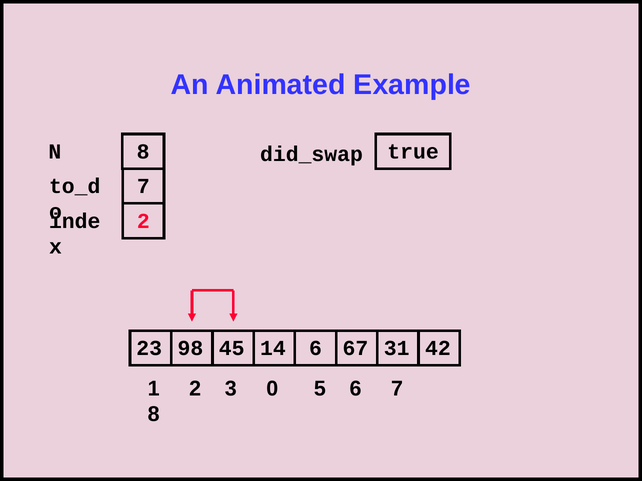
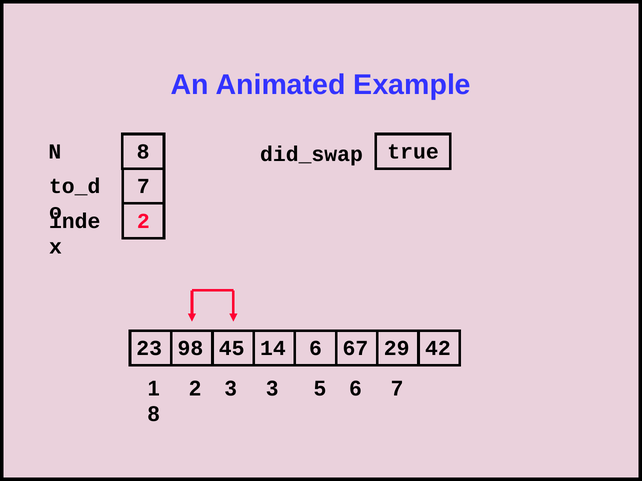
31: 31 -> 29 (397, 349)
3 0: 0 -> 3 (272, 389)
